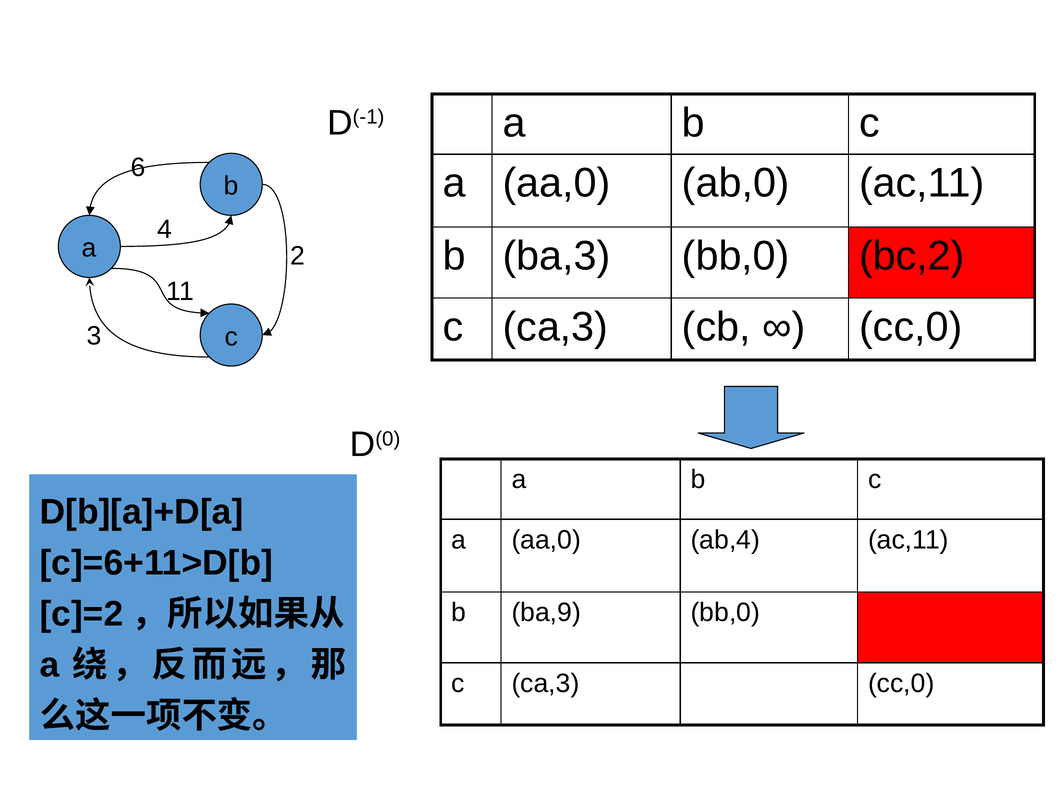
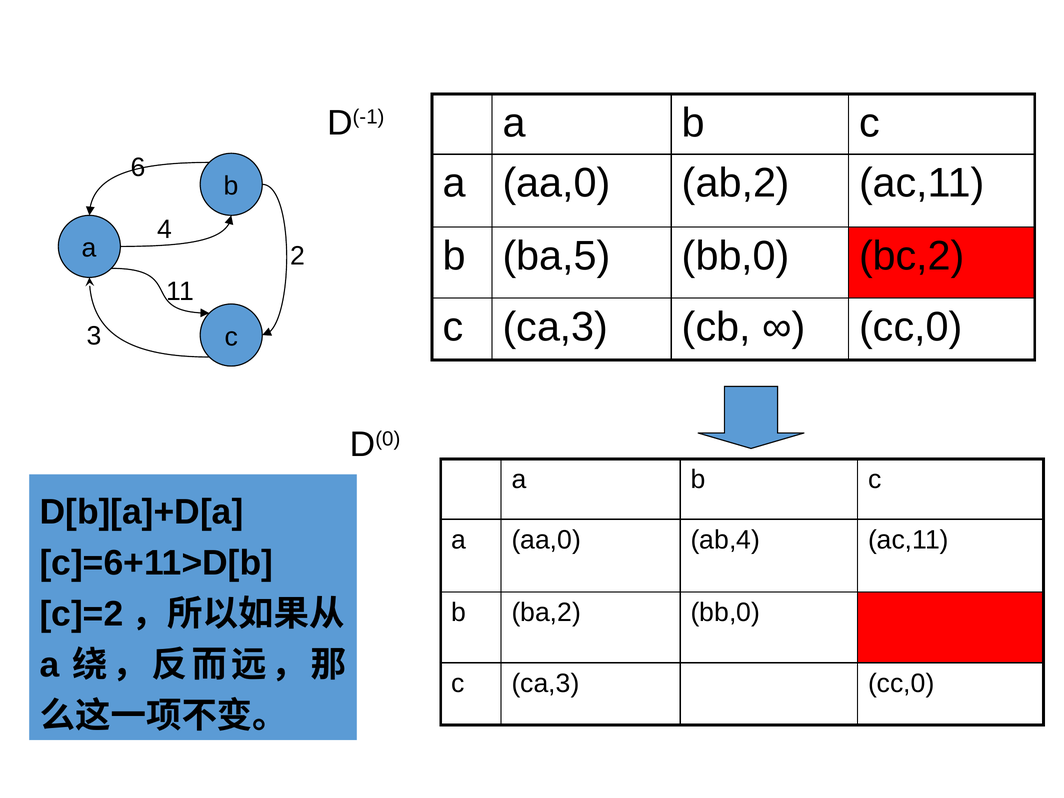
ab,0: ab,0 -> ab,2 (736, 183)
ba,3: ba,3 -> ba,5 (557, 256)
ba,9: ba,9 -> ba,2 (546, 613)
